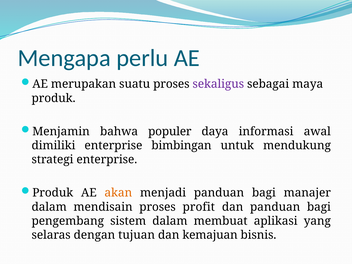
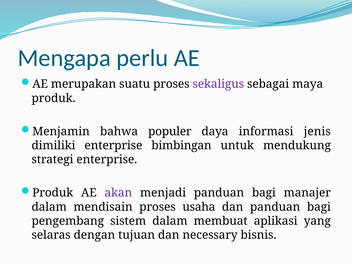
awal: awal -> jenis (317, 131)
akan colour: orange -> purple (118, 193)
profit: profit -> usaha (199, 207)
kemajuan: kemajuan -> necessary (210, 235)
